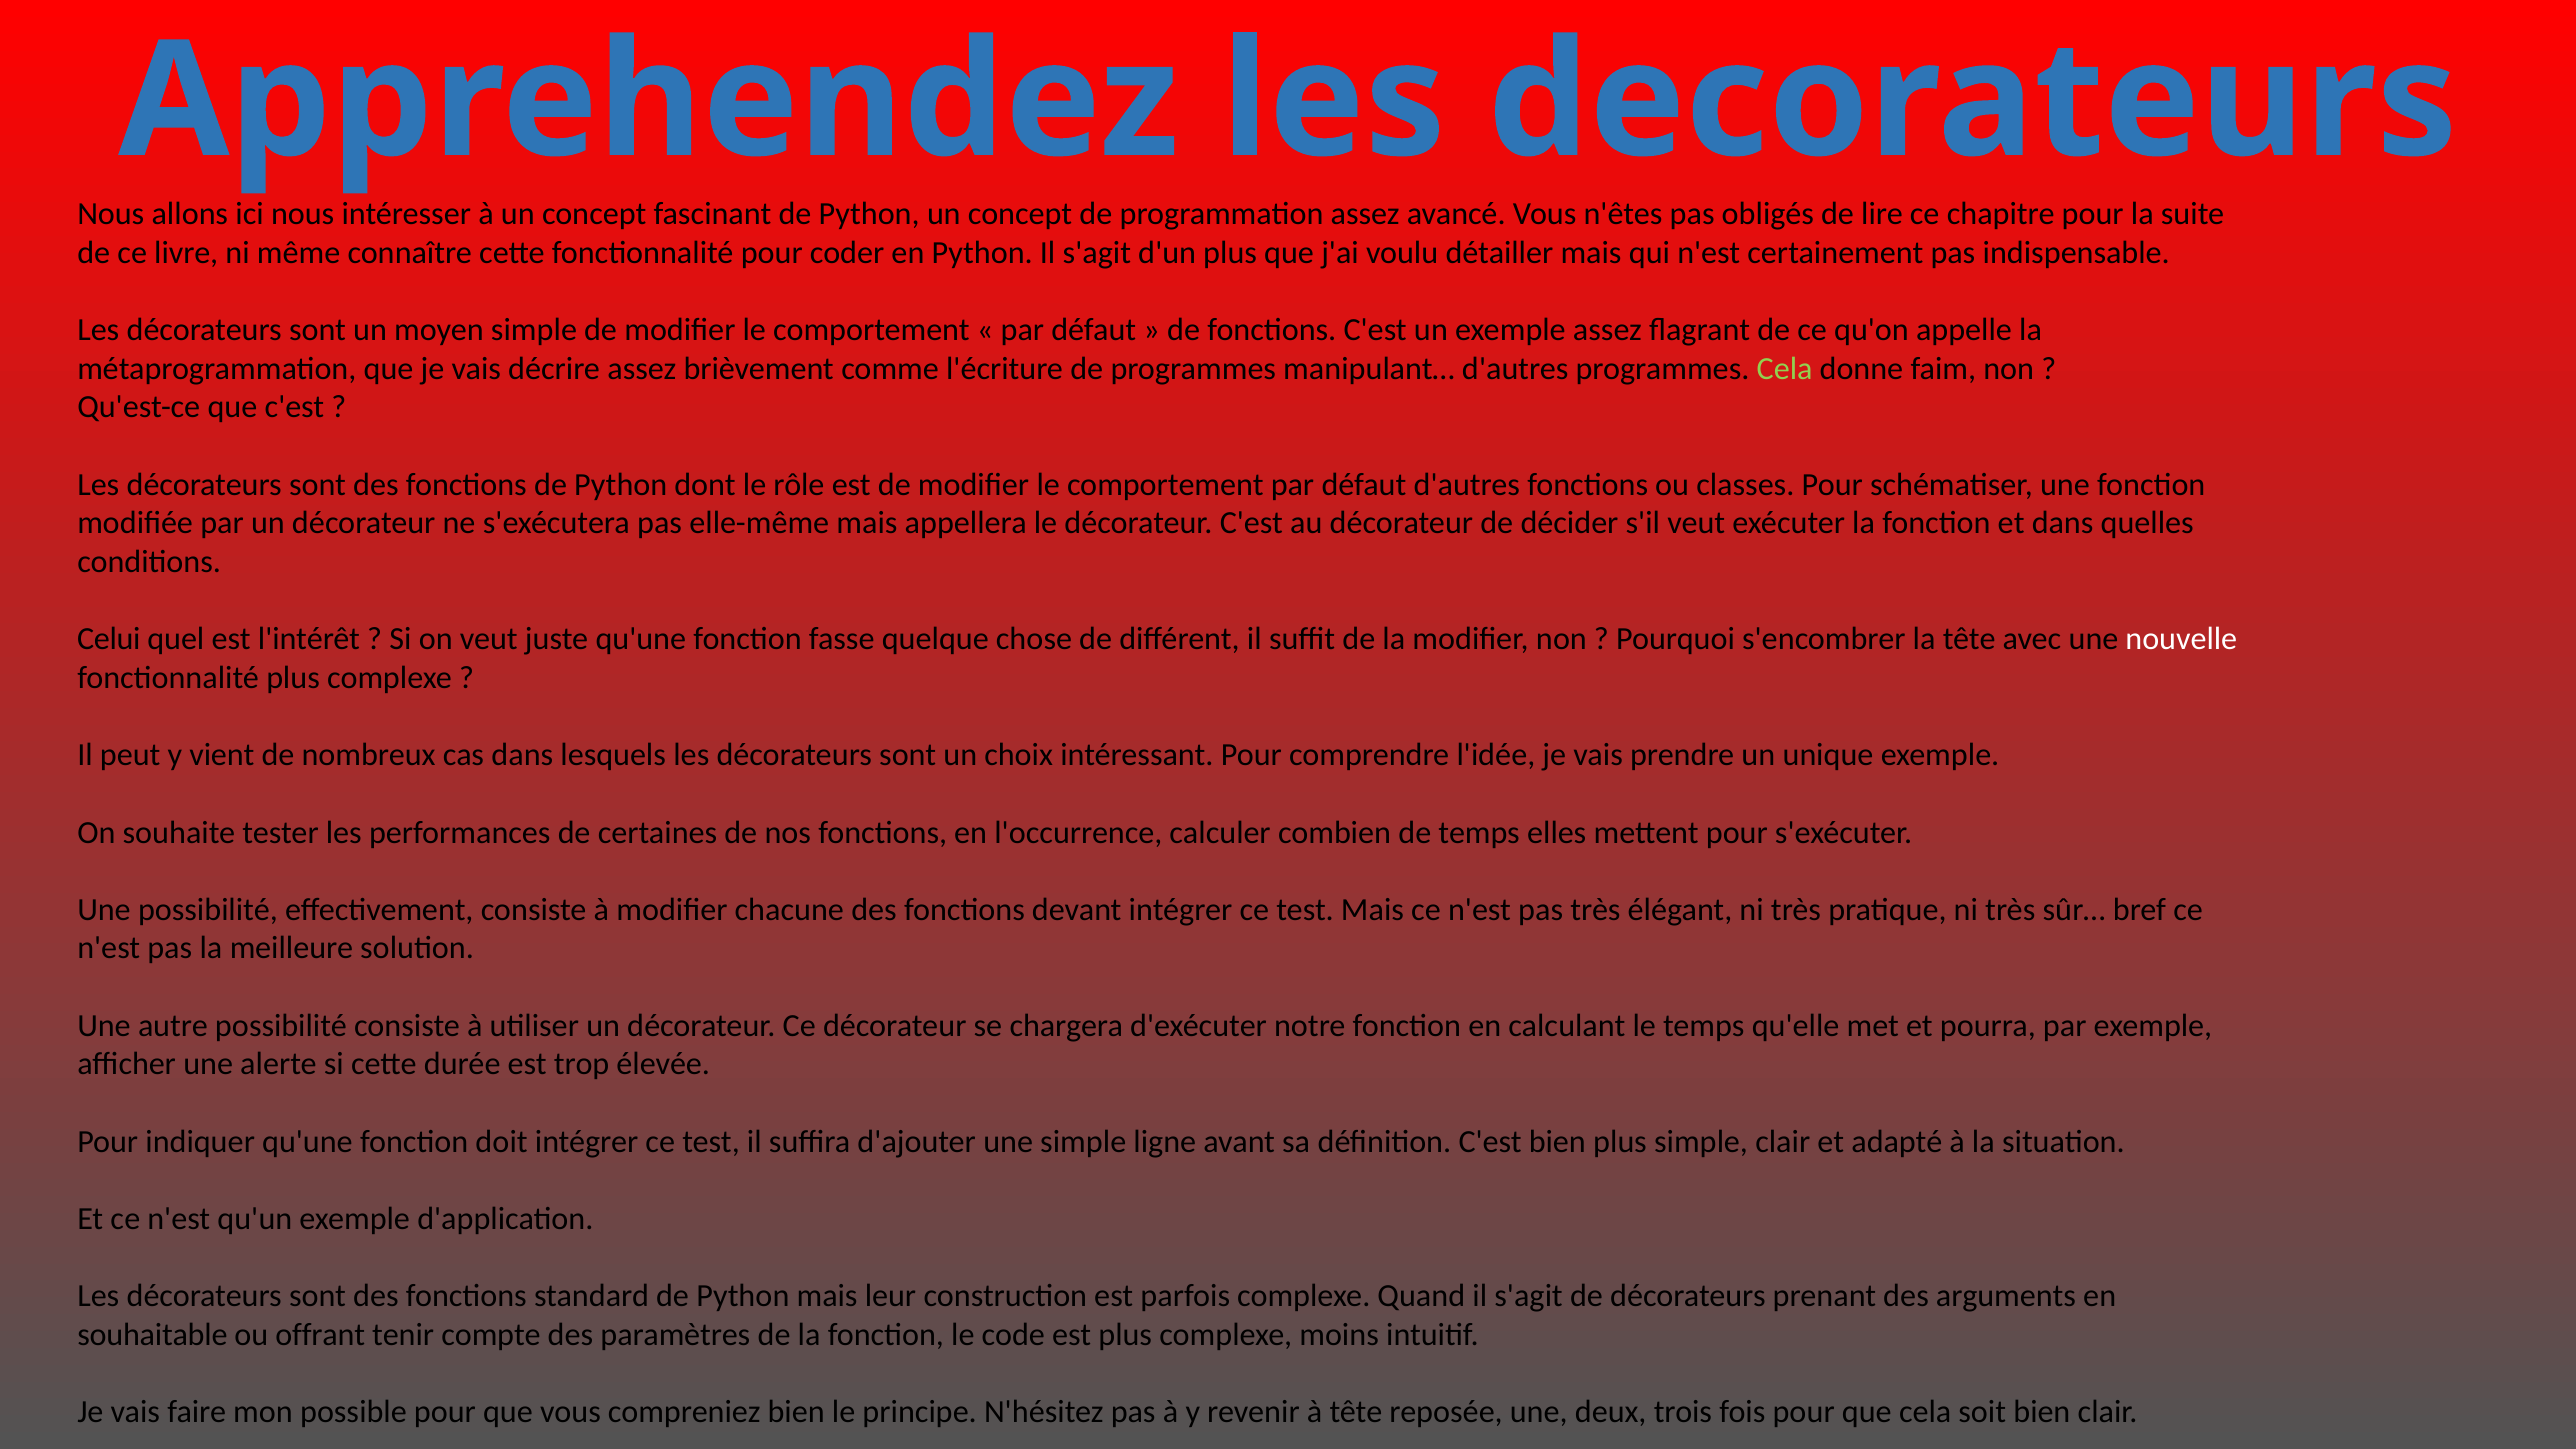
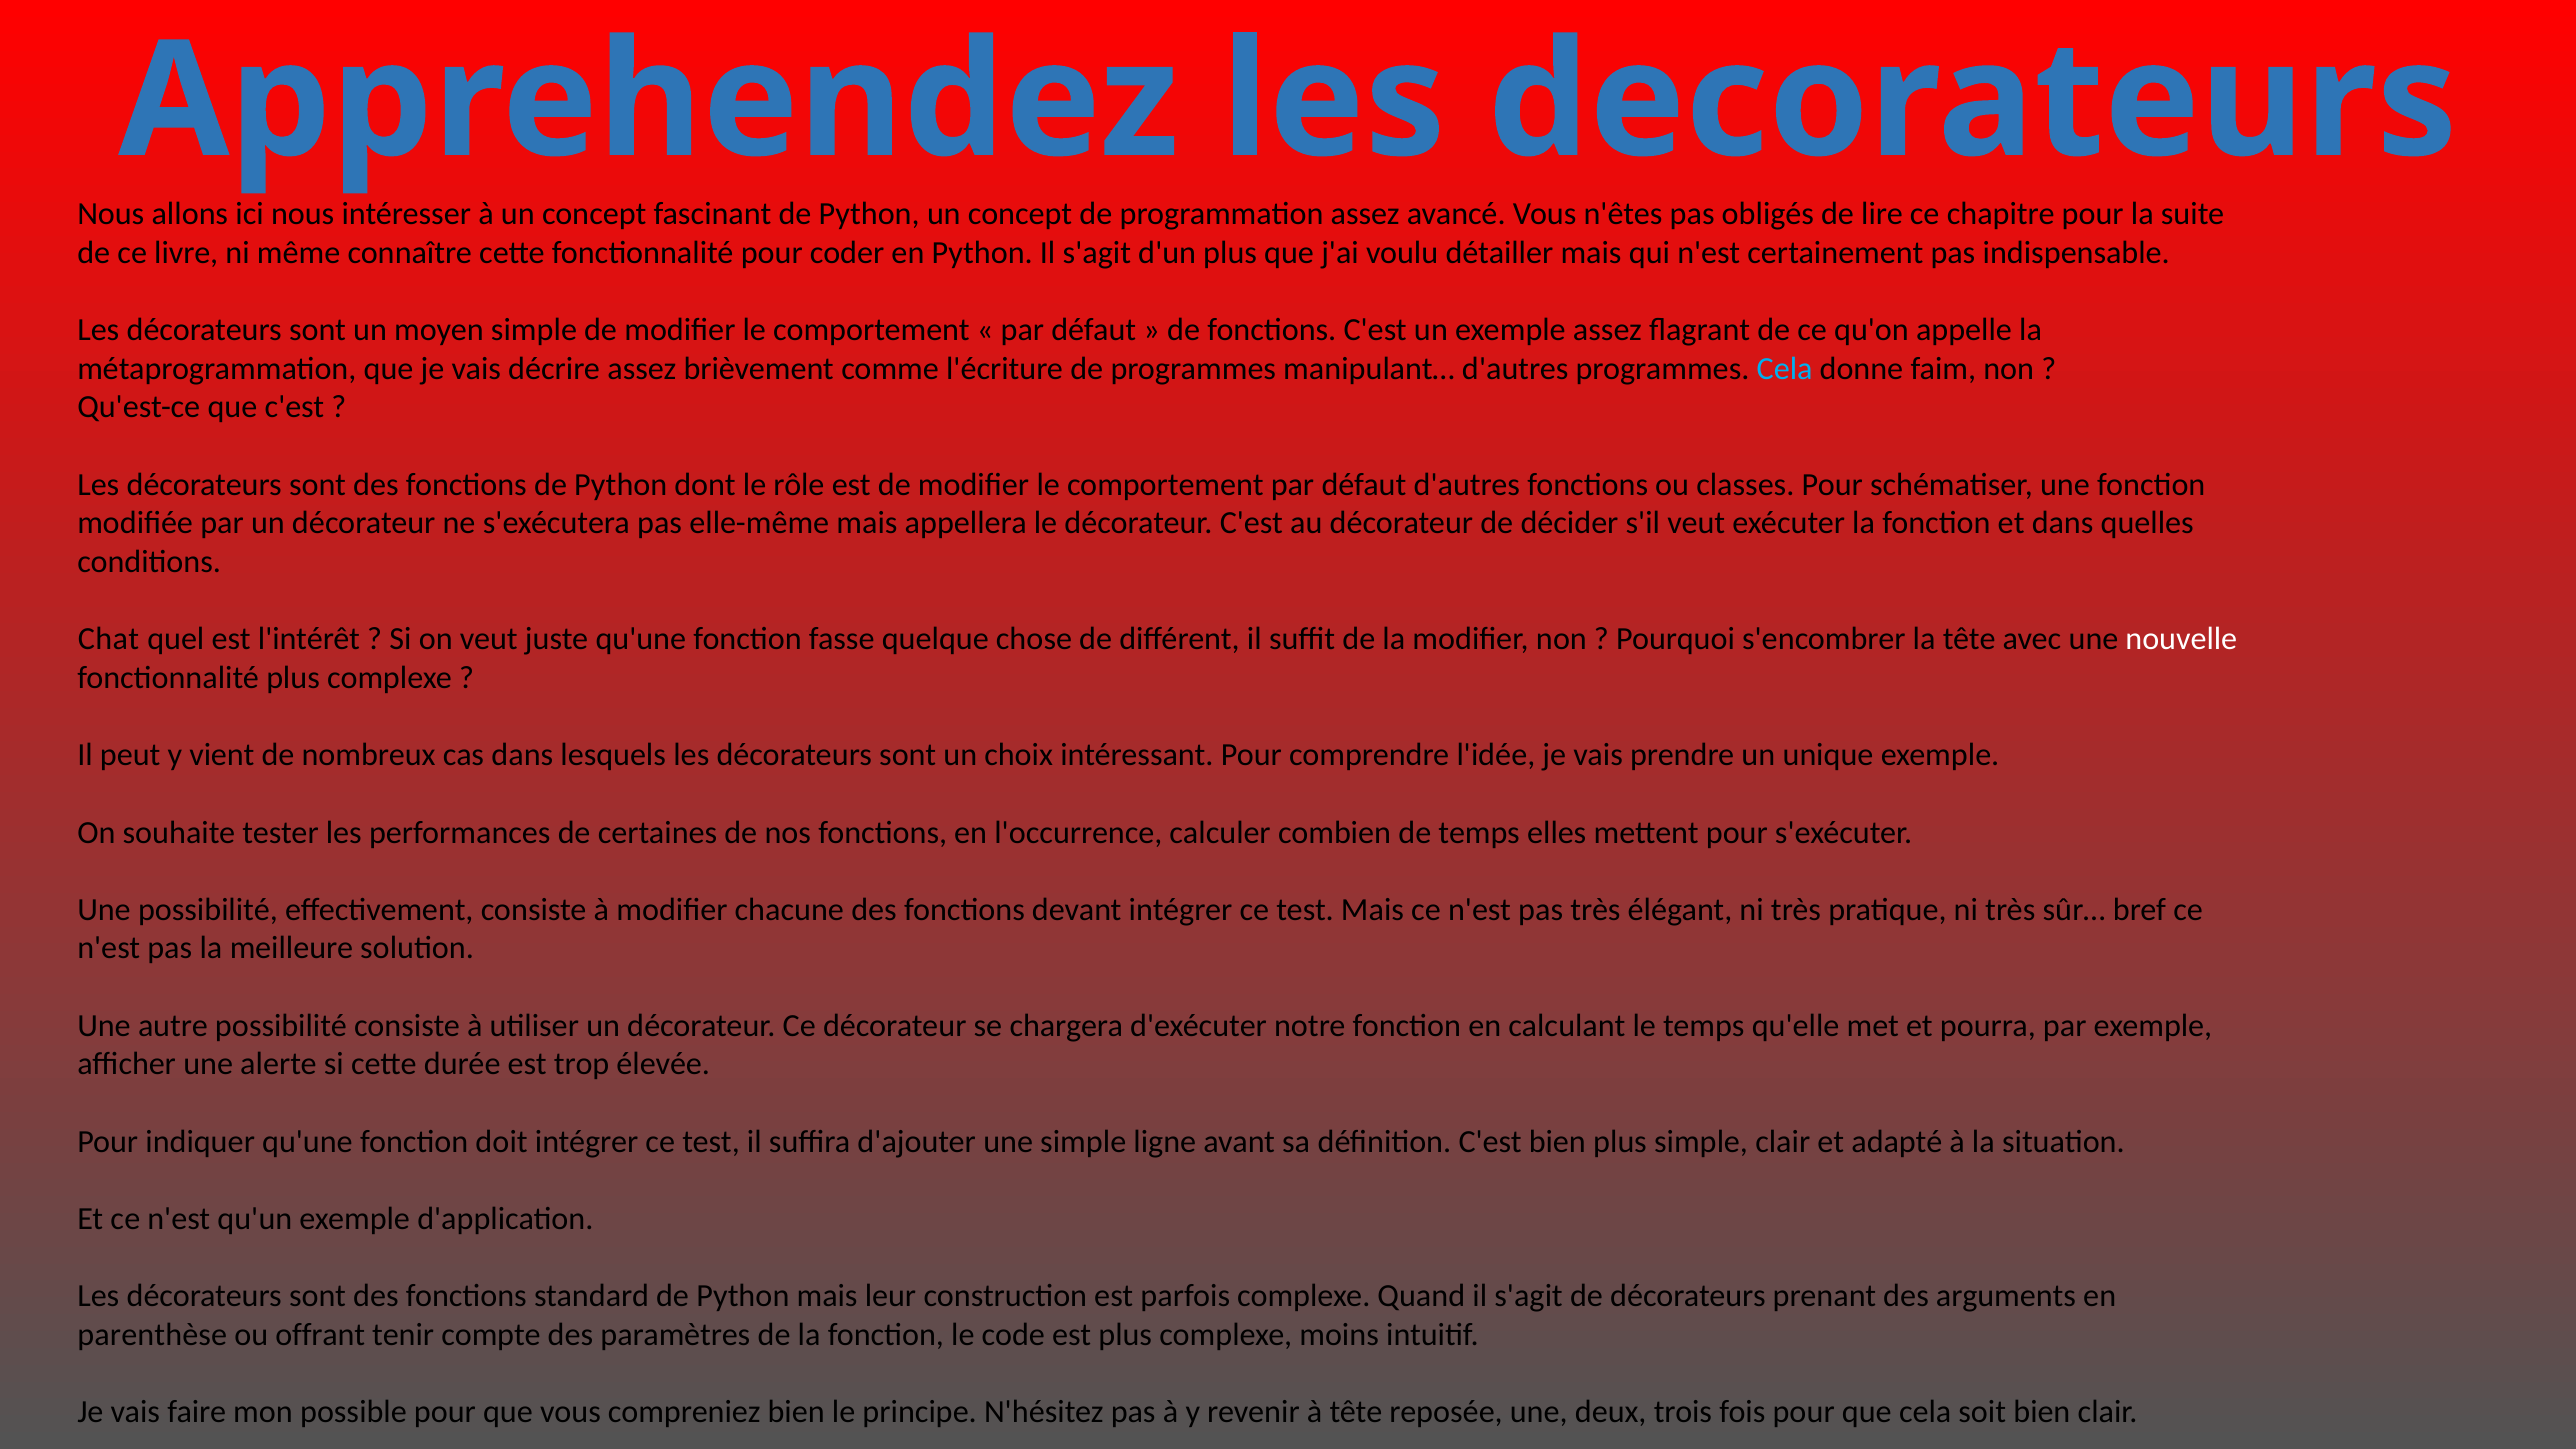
Cela colour: light green -> light blue (1785, 369)
Celui: Celui -> Chat (109, 639)
souhaitable: souhaitable -> parenthèse (152, 1335)
